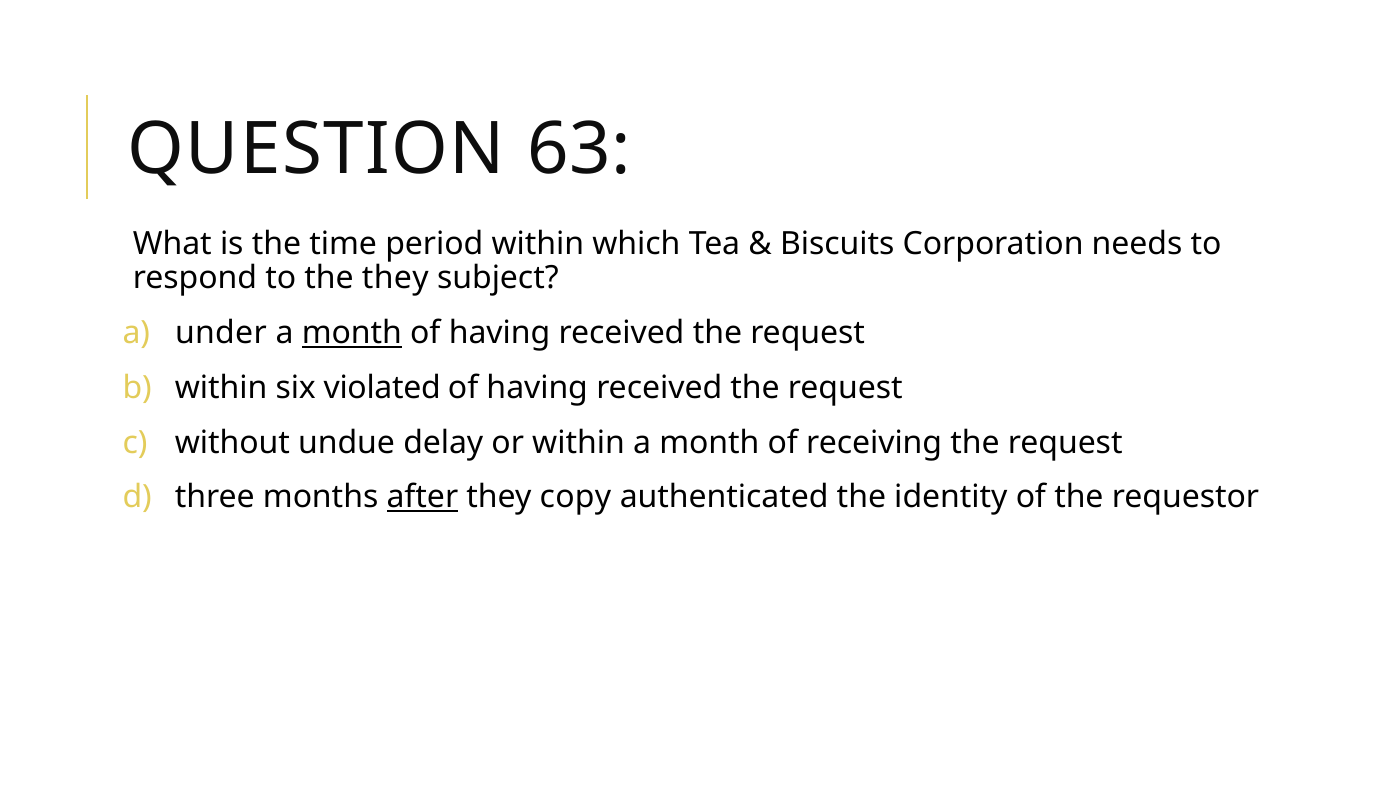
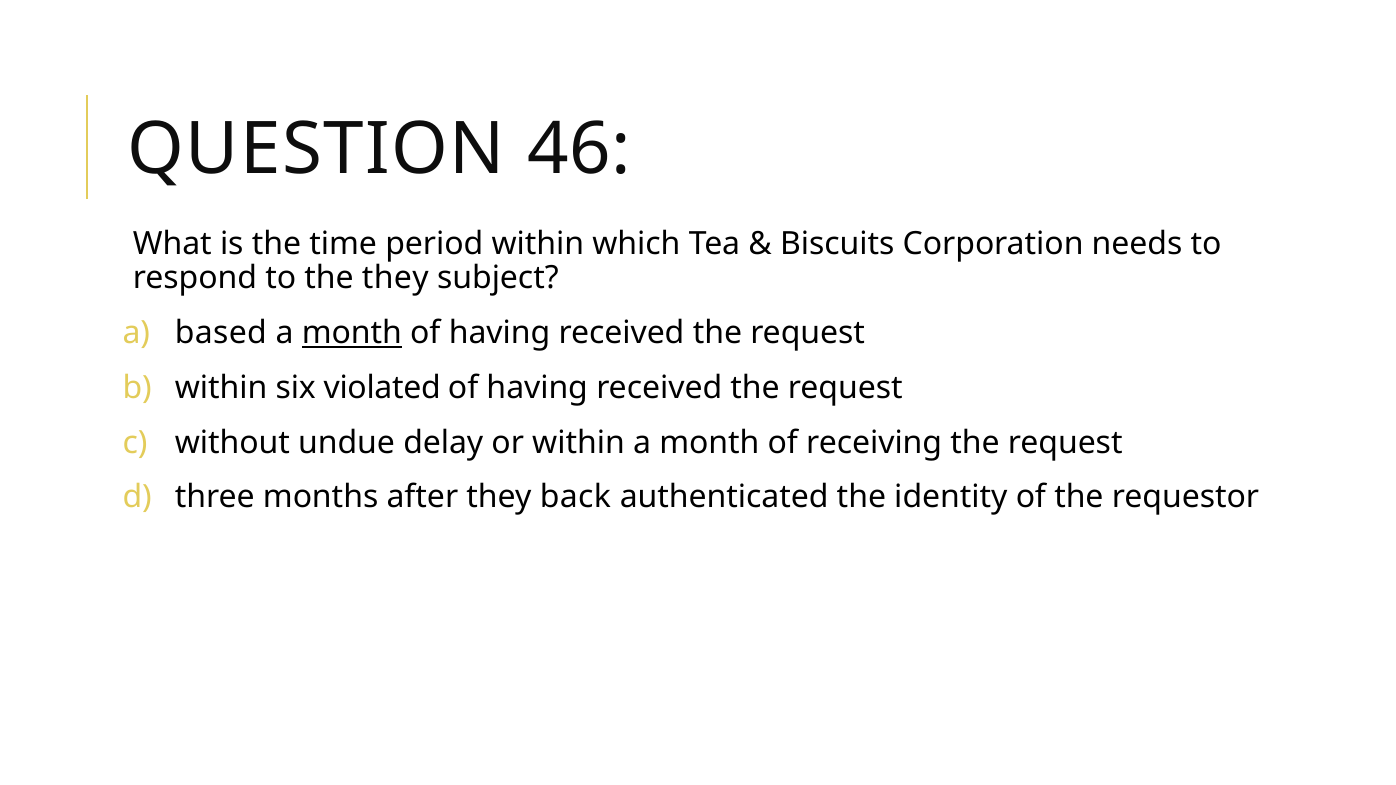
63: 63 -> 46 (579, 150)
under: under -> based (221, 333)
after underline: present -> none (422, 498)
copy: copy -> back (575, 498)
